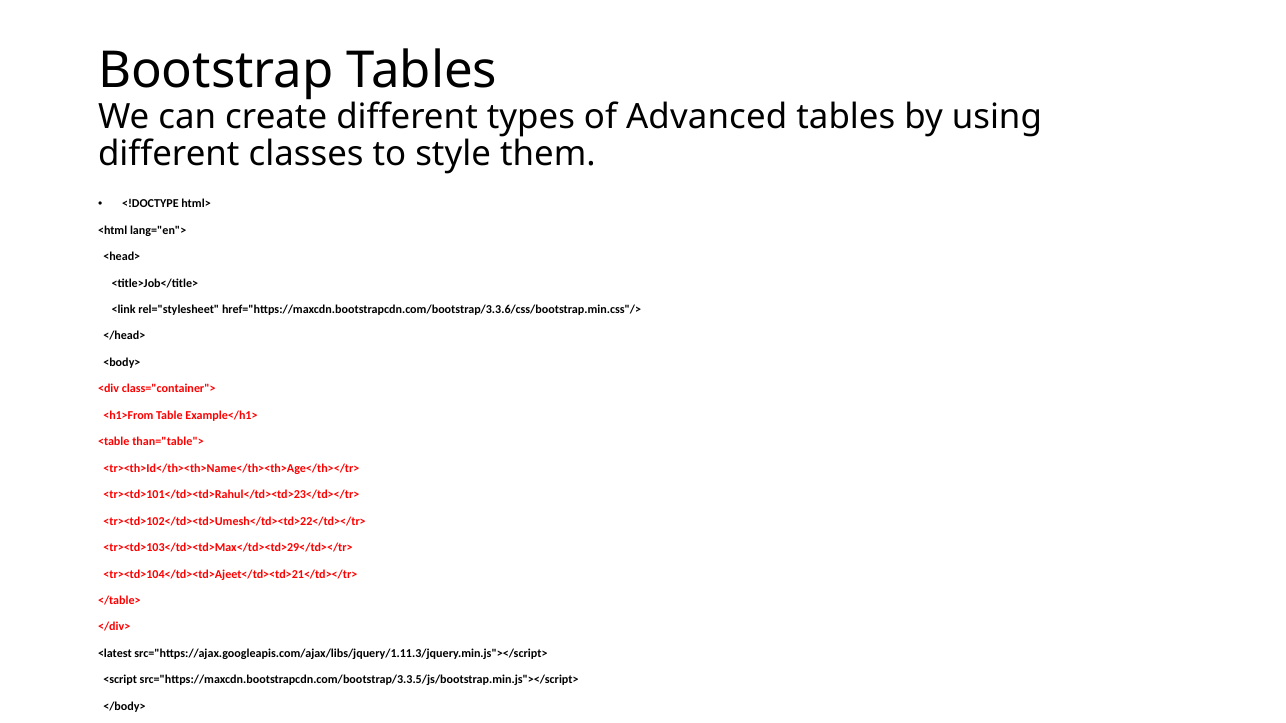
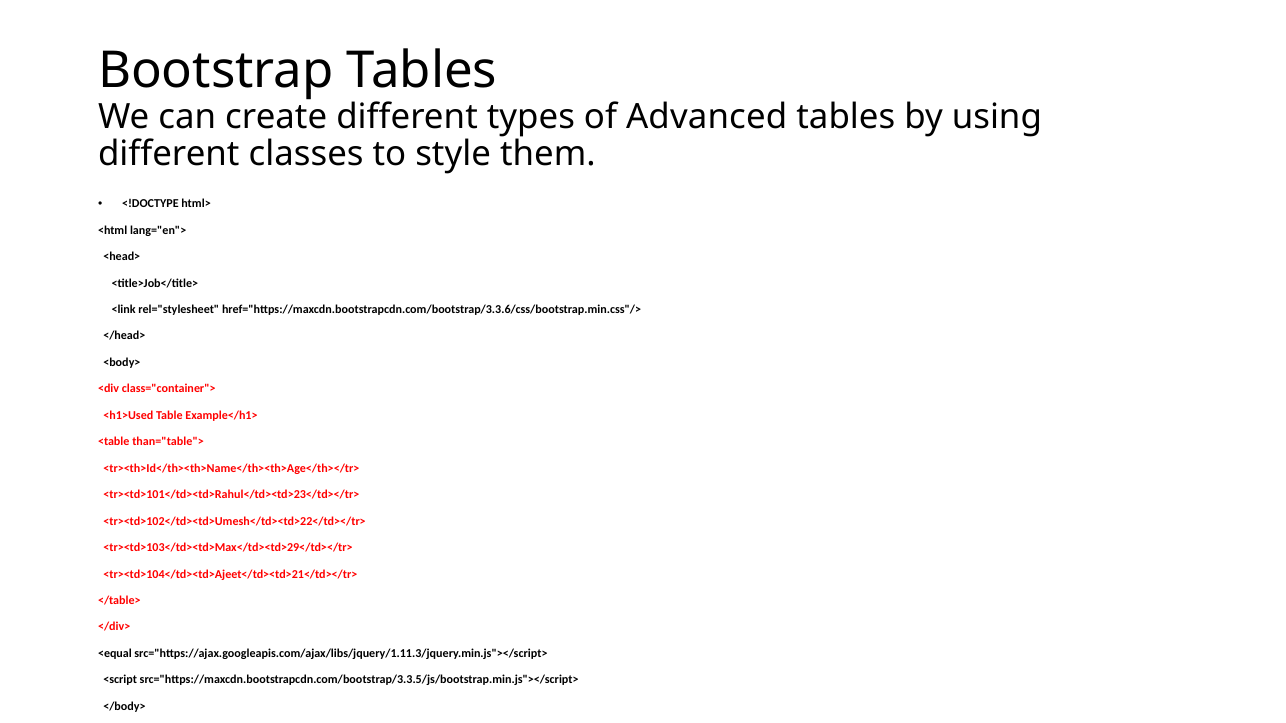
<h1>From: <h1>From -> <h1>Used (128, 416)
<latest: <latest -> <equal (115, 654)
